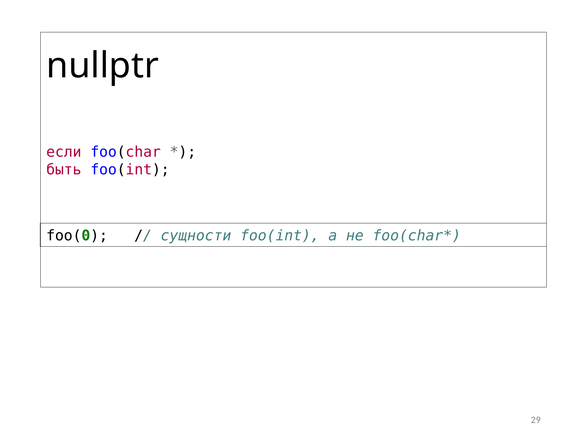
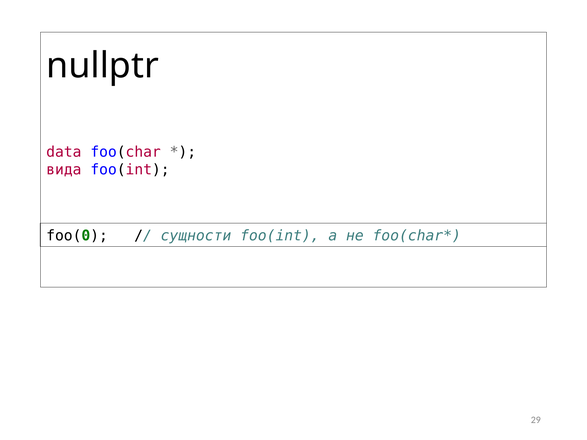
если: если -> data (64, 152)
быть: быть -> вида (64, 170)
